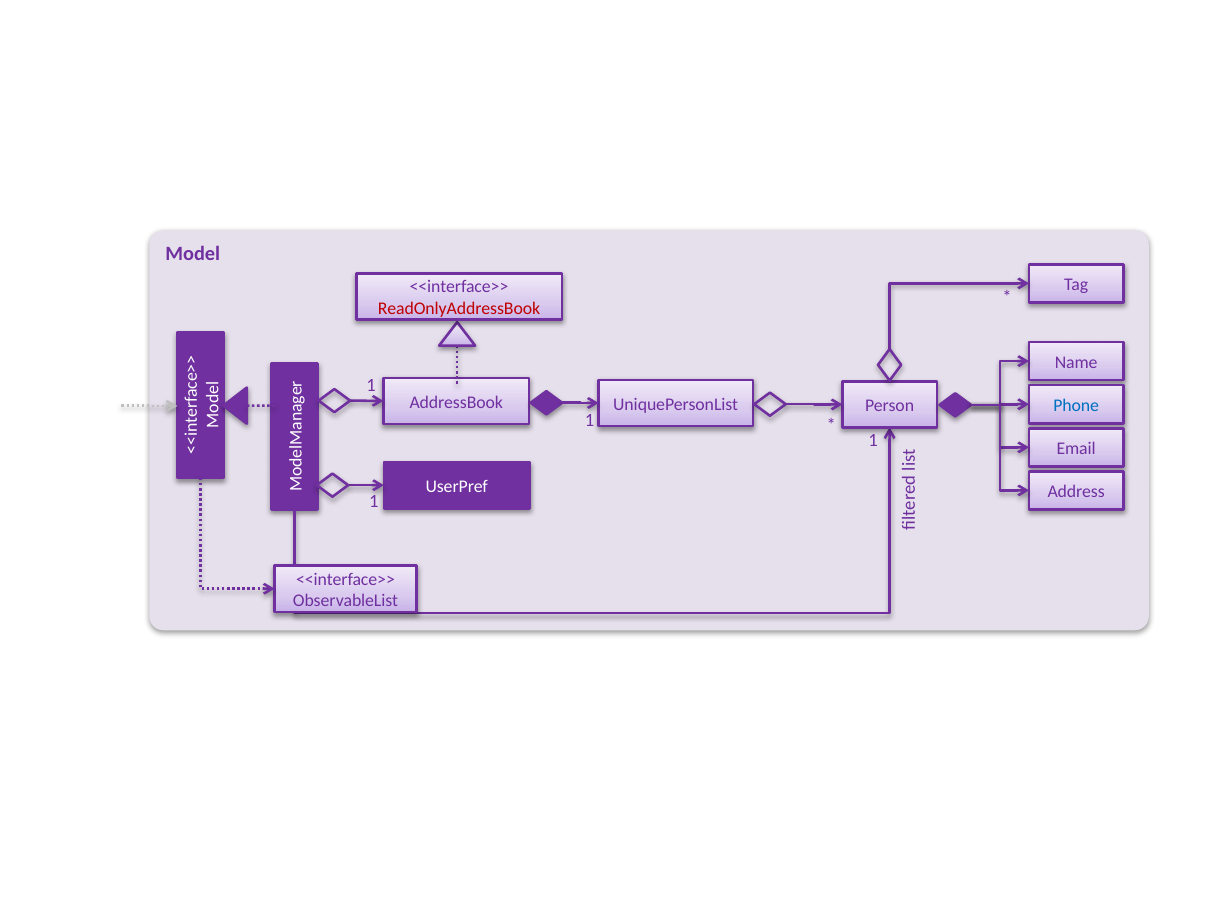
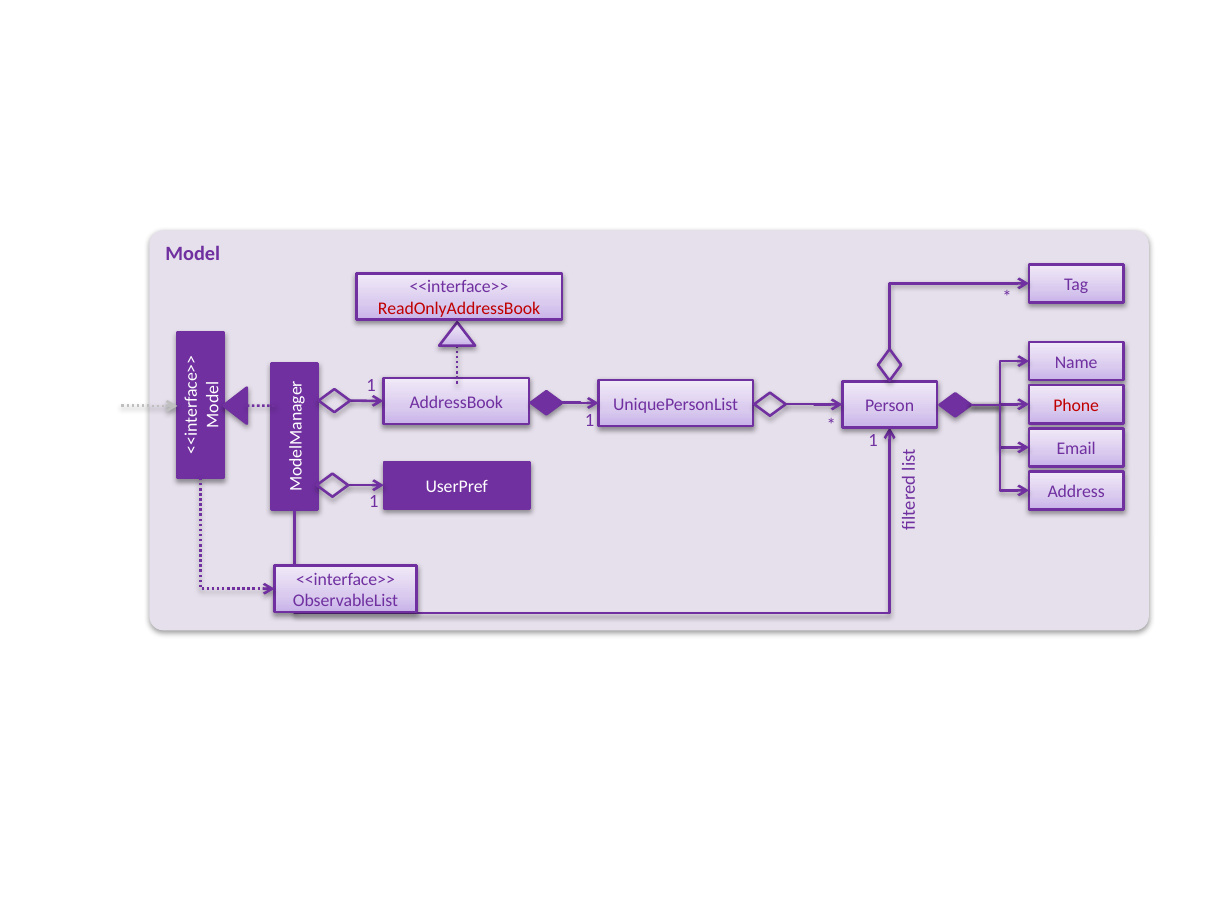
Phone colour: blue -> red (1076, 405)
